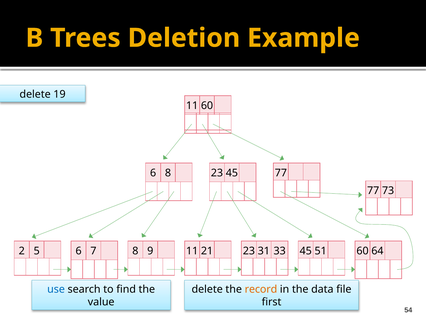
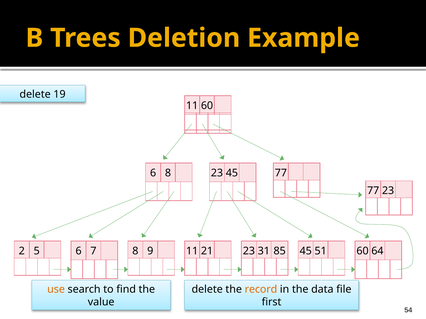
77 73: 73 -> 23 (388, 191)
33: 33 -> 85 (280, 251)
use colour: blue -> orange (56, 290)
